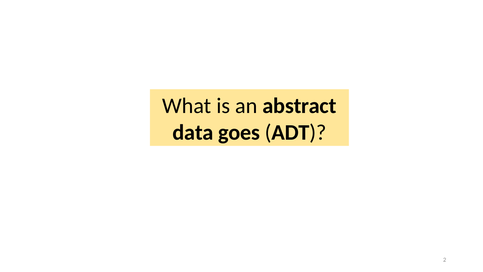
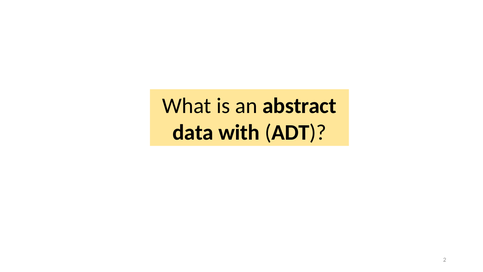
goes: goes -> with (239, 132)
